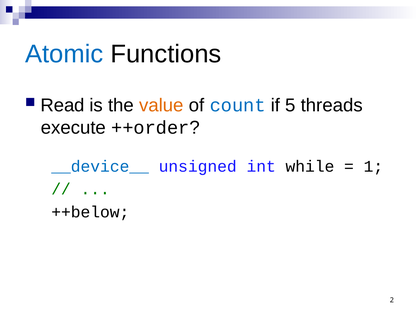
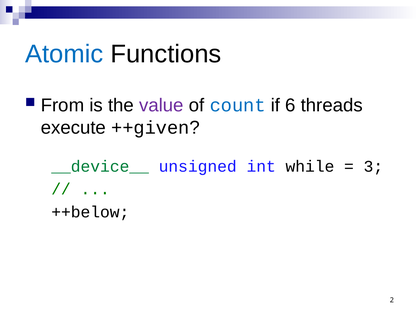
Read: Read -> From (62, 105)
value colour: orange -> purple (161, 105)
5: 5 -> 6 (290, 105)
++order: ++order -> ++given (150, 128)
__device__ colour: blue -> green (100, 167)
1: 1 -> 3 (373, 167)
